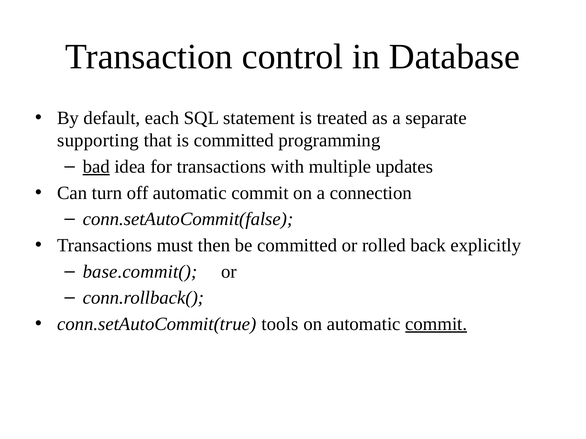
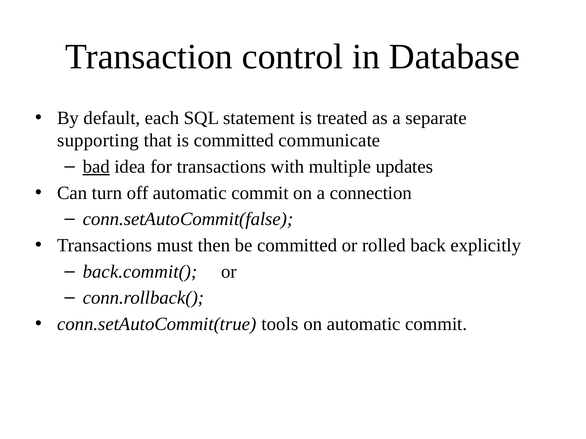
programming: programming -> communicate (329, 141)
base.commit(: base.commit( -> back.commit( (140, 272)
commit underline: present -> none (436, 324)
